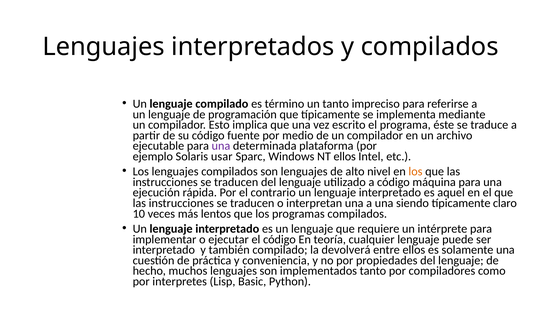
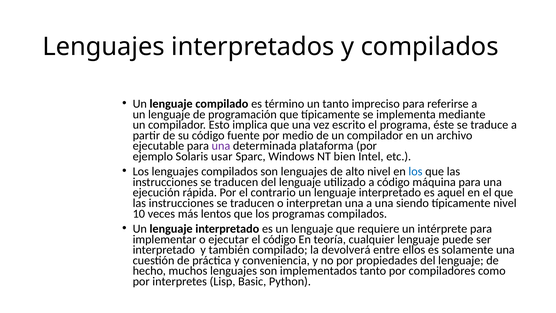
NT ellos: ellos -> bien (345, 156)
los colour: orange -> blue (415, 171)
típicamente claro: claro -> nivel (505, 203)
